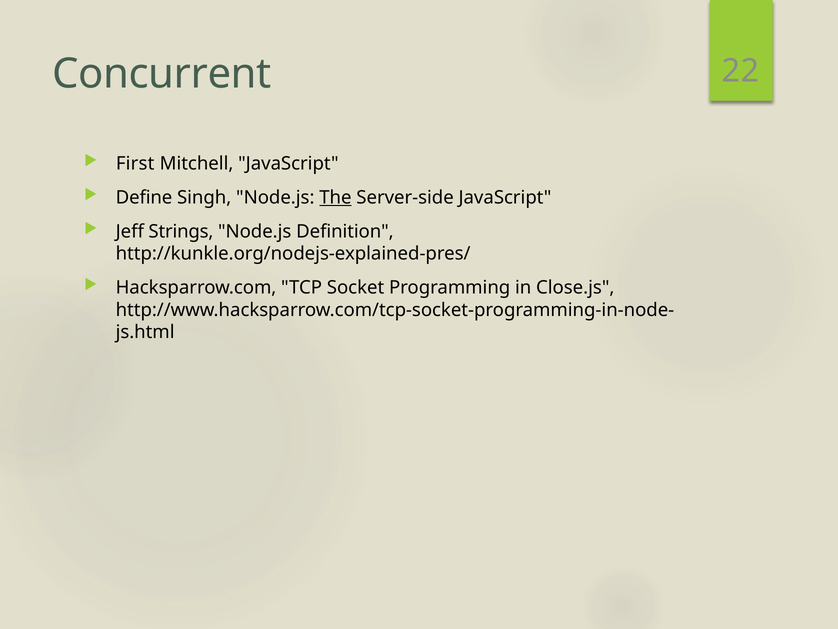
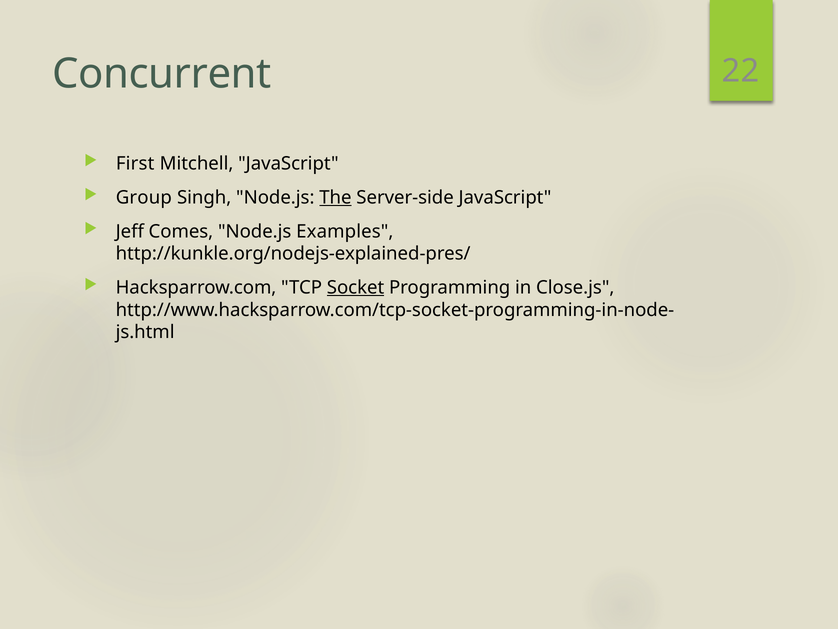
Define: Define -> Group (144, 197)
Strings: Strings -> Comes (181, 231)
Definition: Definition -> Examples (345, 231)
Socket underline: none -> present (356, 287)
